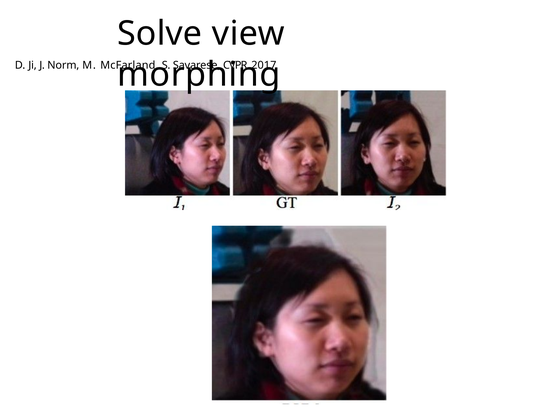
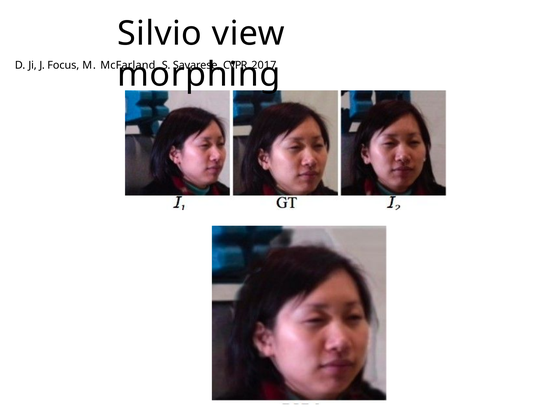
Solve: Solve -> Silvio (160, 34)
Norm: Norm -> Focus (63, 65)
